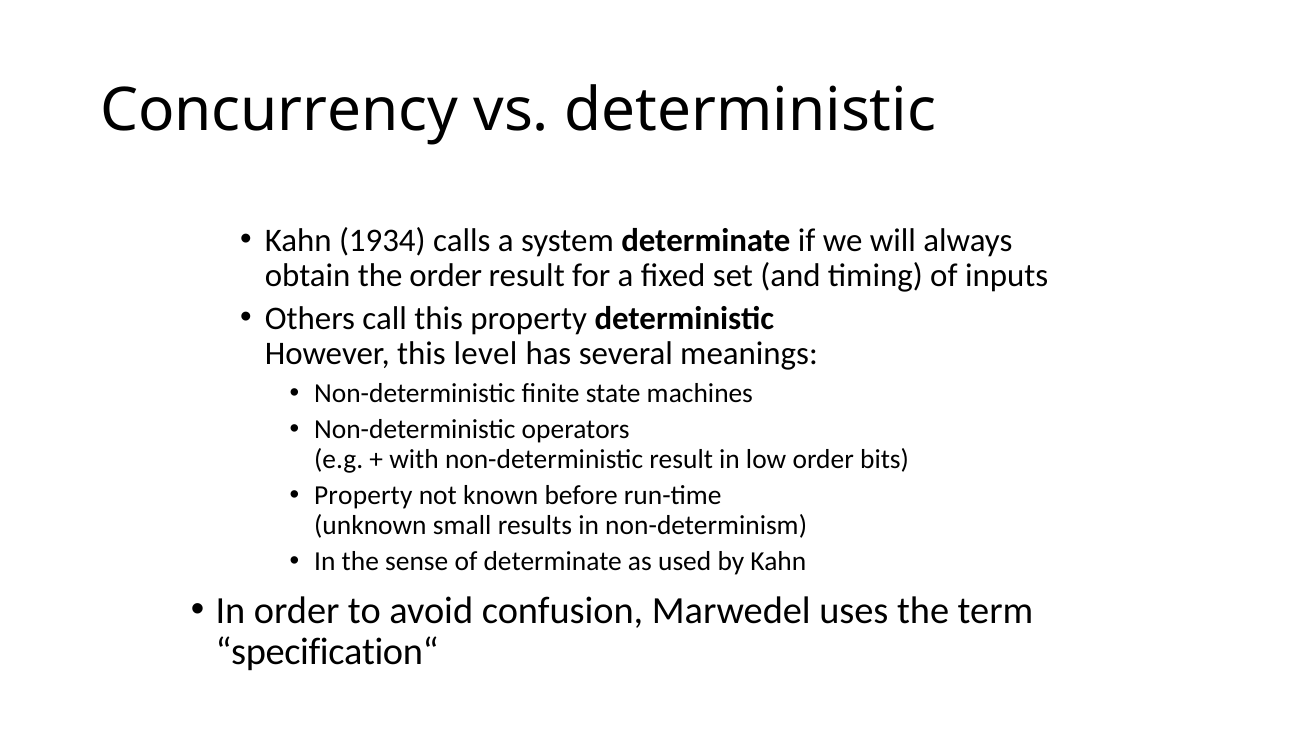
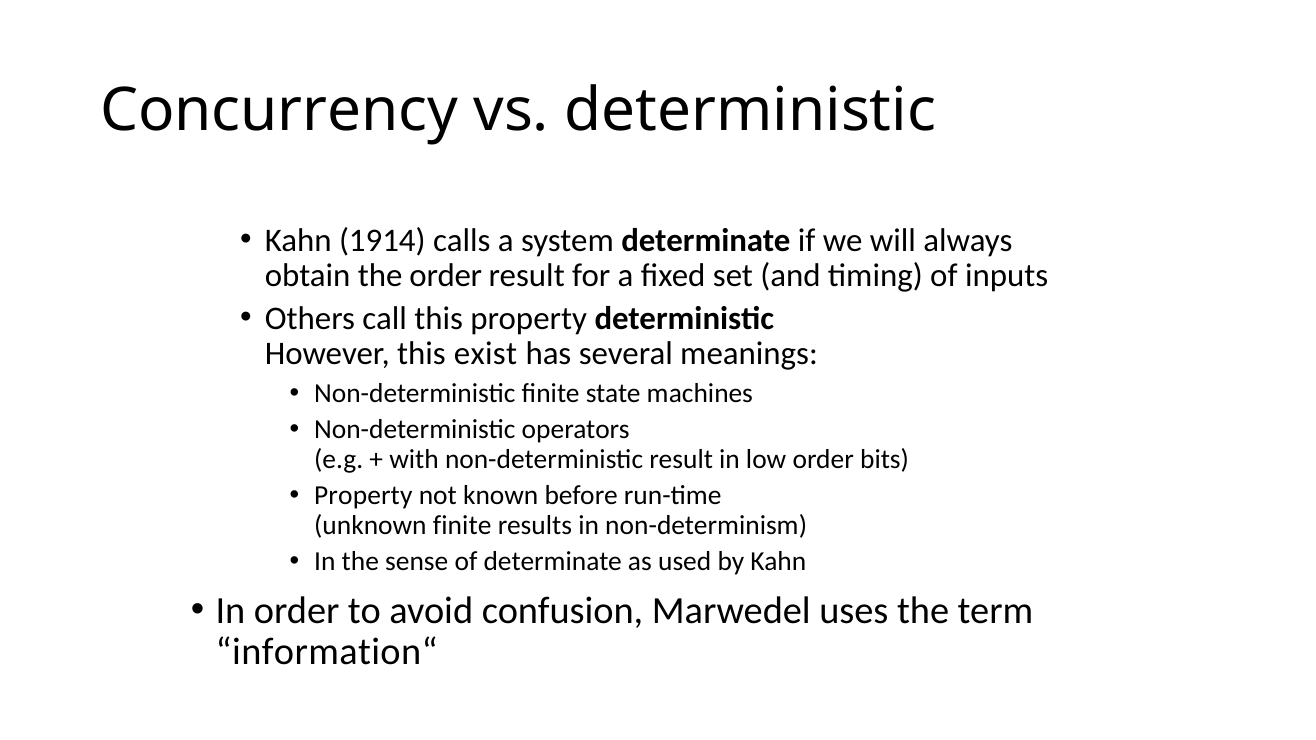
1934: 1934 -> 1914 (382, 240)
level: level -> exist (485, 354)
unknown small: small -> finite (462, 525)
specification“: specification“ -> information“ (327, 653)
